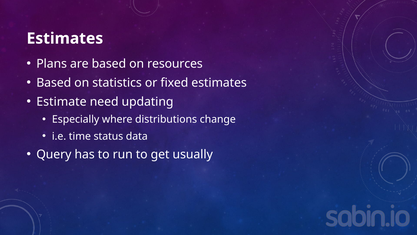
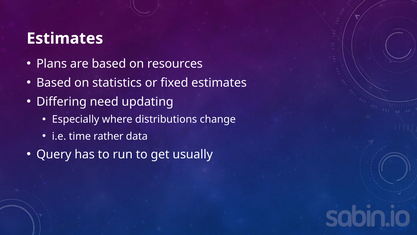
Estimate: Estimate -> Differing (62, 102)
status: status -> rather (108, 136)
